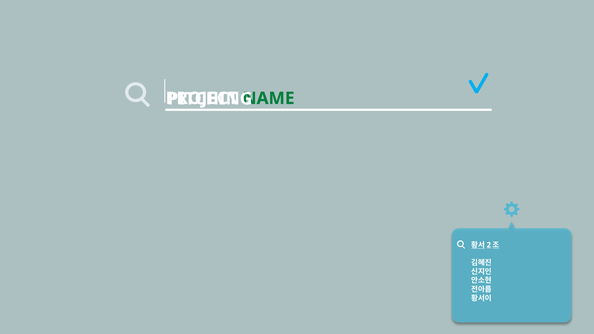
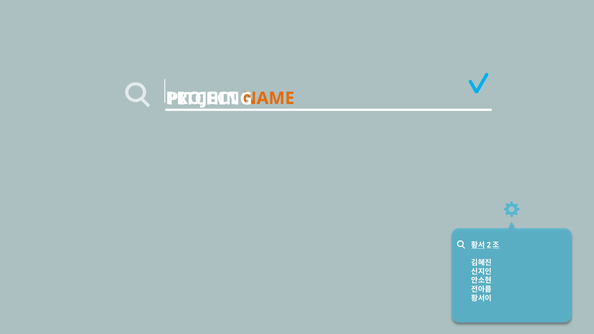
NAME colour: green -> orange (269, 98)
